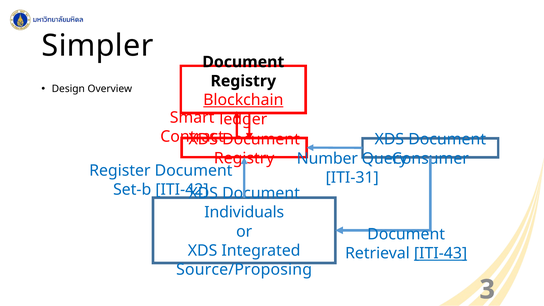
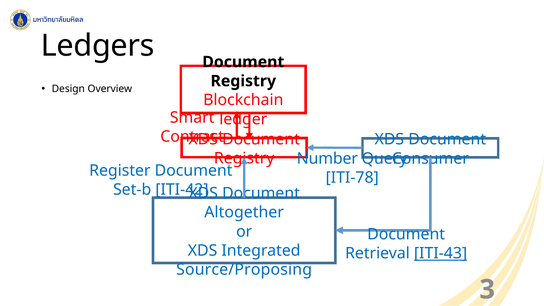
Simpler: Simpler -> Ledgers (98, 46)
Blockchain underline: present -> none (243, 100)
ITI-31: ITI-31 -> ITI-78 (352, 178)
Individuals: Individuals -> Altogether (244, 212)
